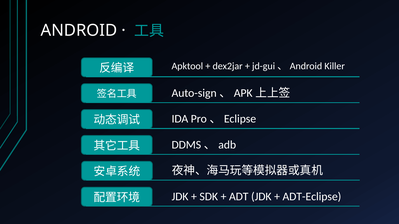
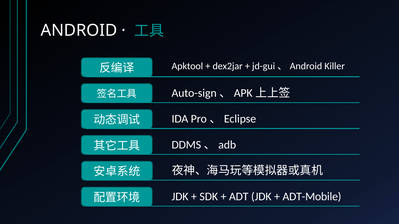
ADT-Eclipse: ADT-Eclipse -> ADT-Mobile (312, 197)
